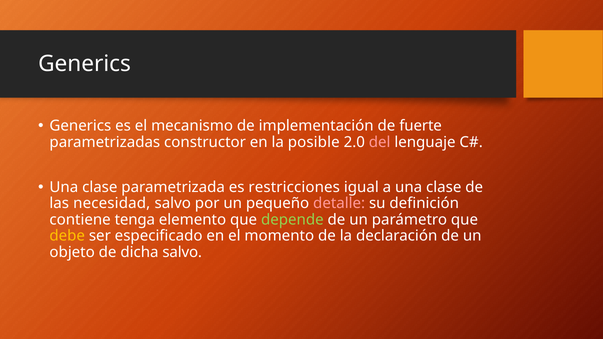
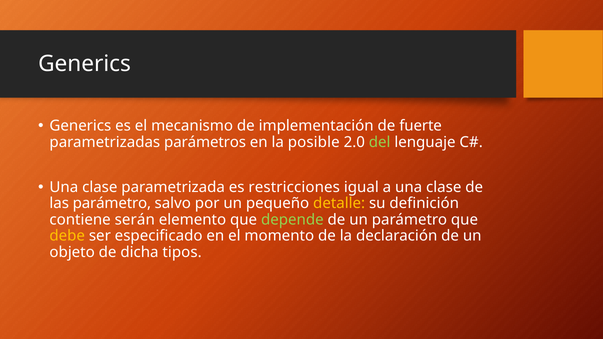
constructor: constructor -> parámetros (205, 142)
del colour: pink -> light green (380, 142)
las necesidad: necesidad -> parámetro (112, 204)
detalle colour: pink -> yellow (339, 204)
tenga: tenga -> serán (135, 220)
dicha salvo: salvo -> tipos (182, 252)
